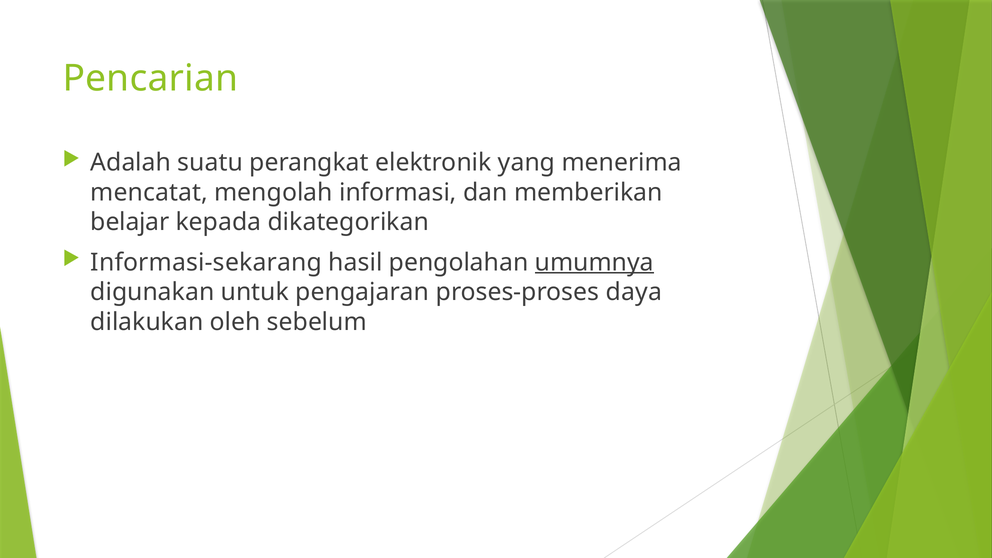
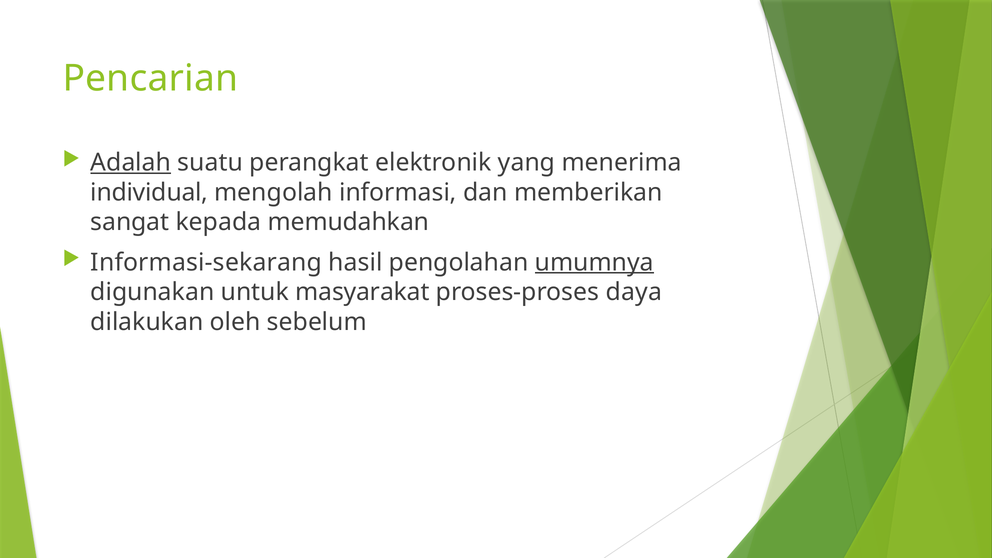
Adalah underline: none -> present (131, 163)
mencatat: mencatat -> individual (149, 192)
belajar: belajar -> sangat (130, 222)
dikategorikan: dikategorikan -> memudahkan (348, 222)
pengajaran: pengajaran -> masyarakat (362, 292)
